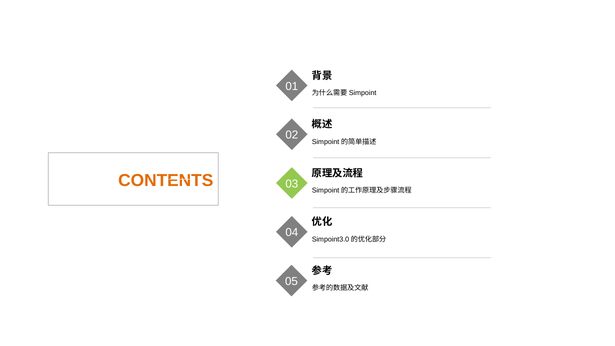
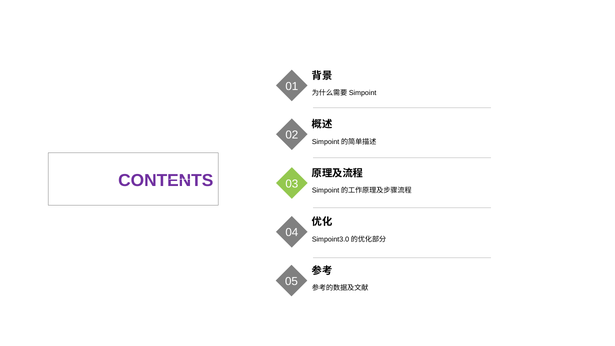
CONTENTS colour: orange -> purple (166, 180)
